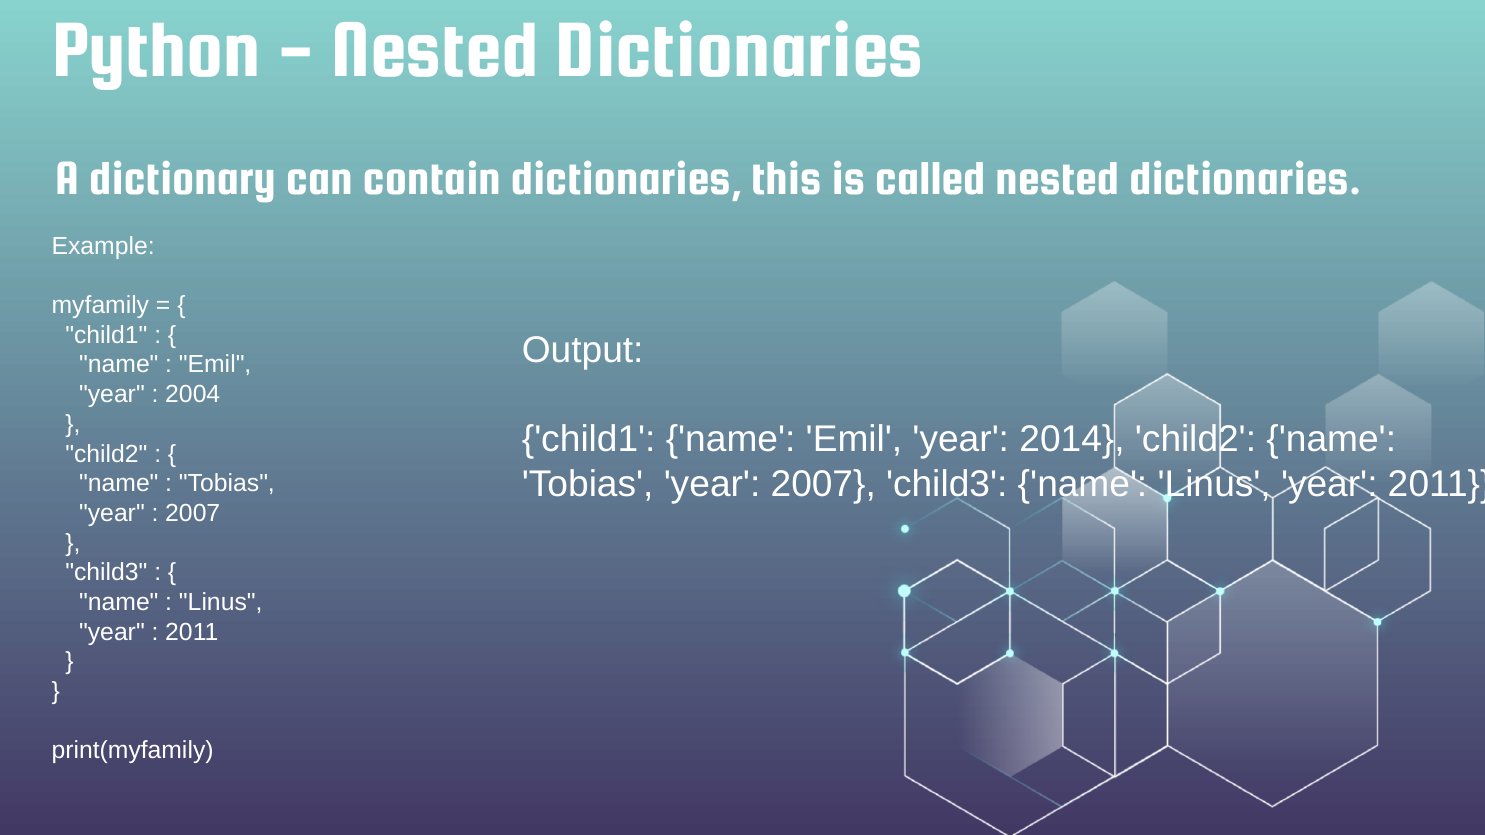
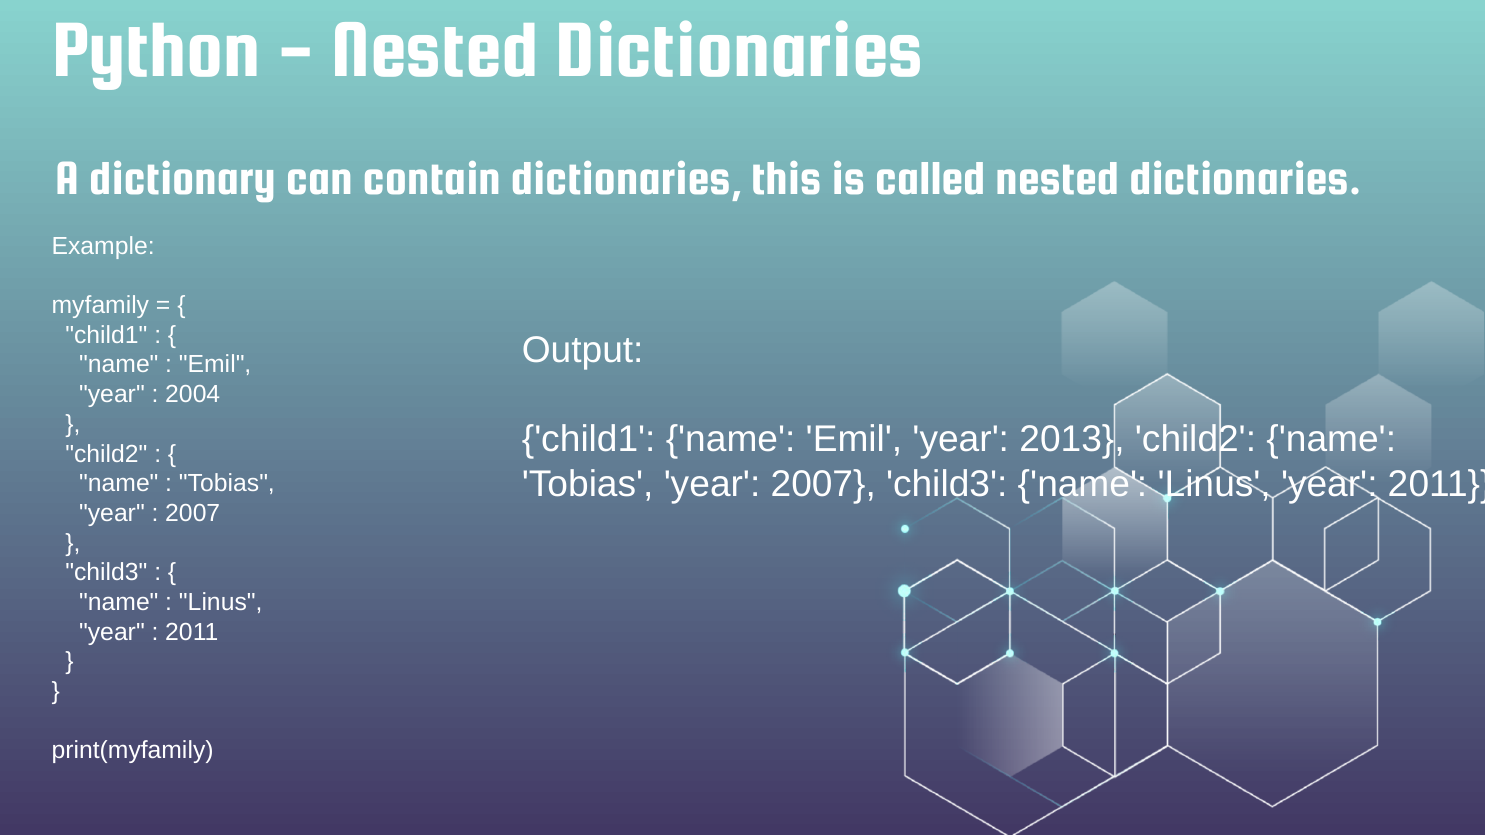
2014: 2014 -> 2013 (1072, 440)
